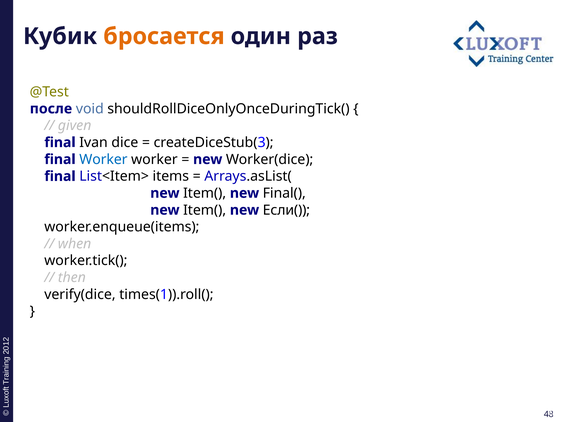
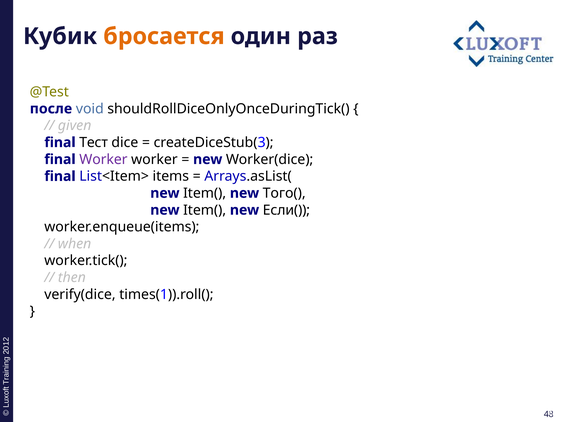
Ivan: Ivan -> Тест (94, 142)
Worker colour: blue -> purple (103, 159)
Final(: Final( -> Того( (284, 193)
